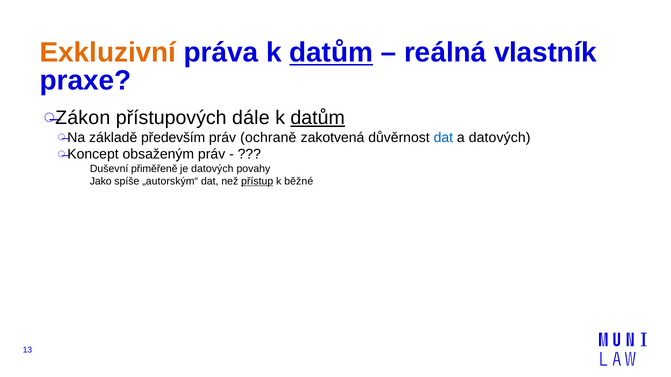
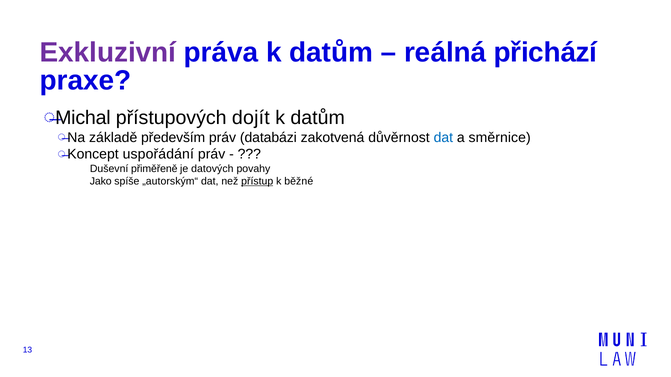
Exkluzivní colour: orange -> purple (108, 53)
datům underline: present -> none (331, 53)
vlastník: vlastník -> přichází (545, 53)
Zákon: Zákon -> Michal (83, 118)
dále: dále -> dojít (251, 118)
datům underline: present -> none (318, 118)
ochraně: ochraně -> databázi (268, 138)
a datových: datových -> směrnice (500, 138)
obsaženým: obsaženým -> uspořádání (158, 155)
